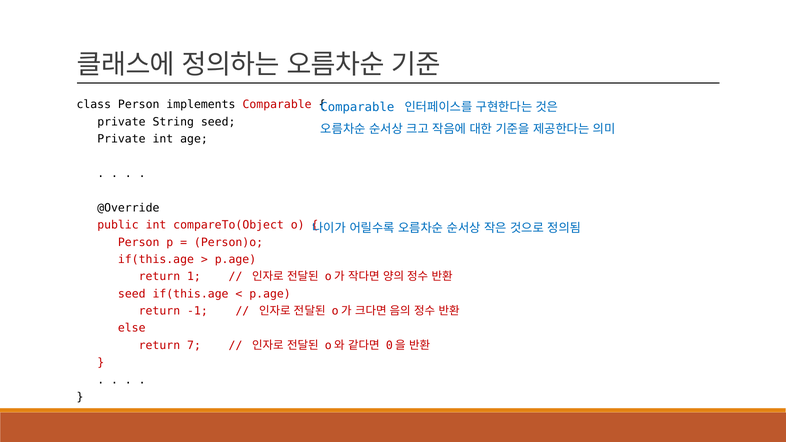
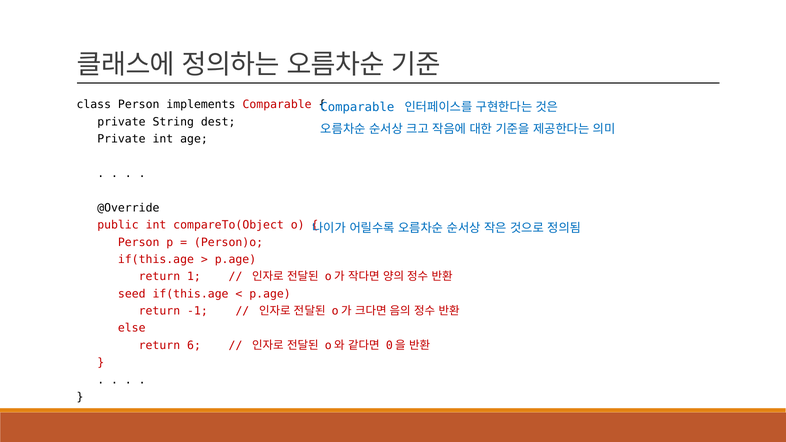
String seed: seed -> dest (218, 122)
7: 7 -> 6 (194, 345)
